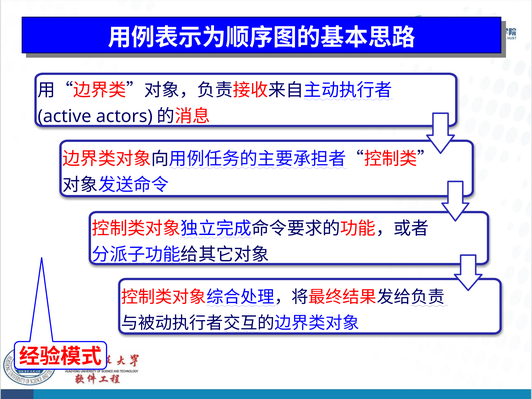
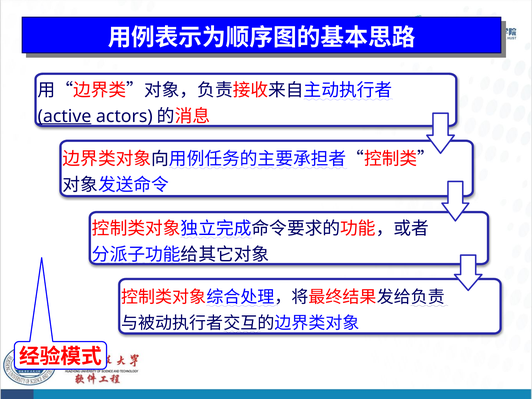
active underline: none -> present (65, 116)
